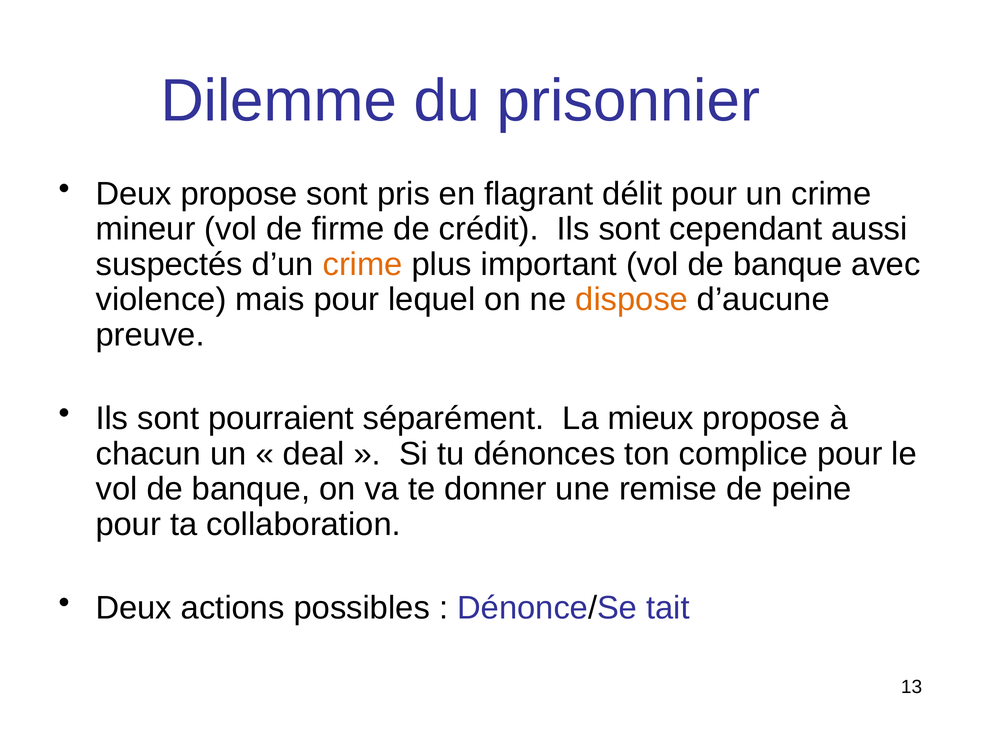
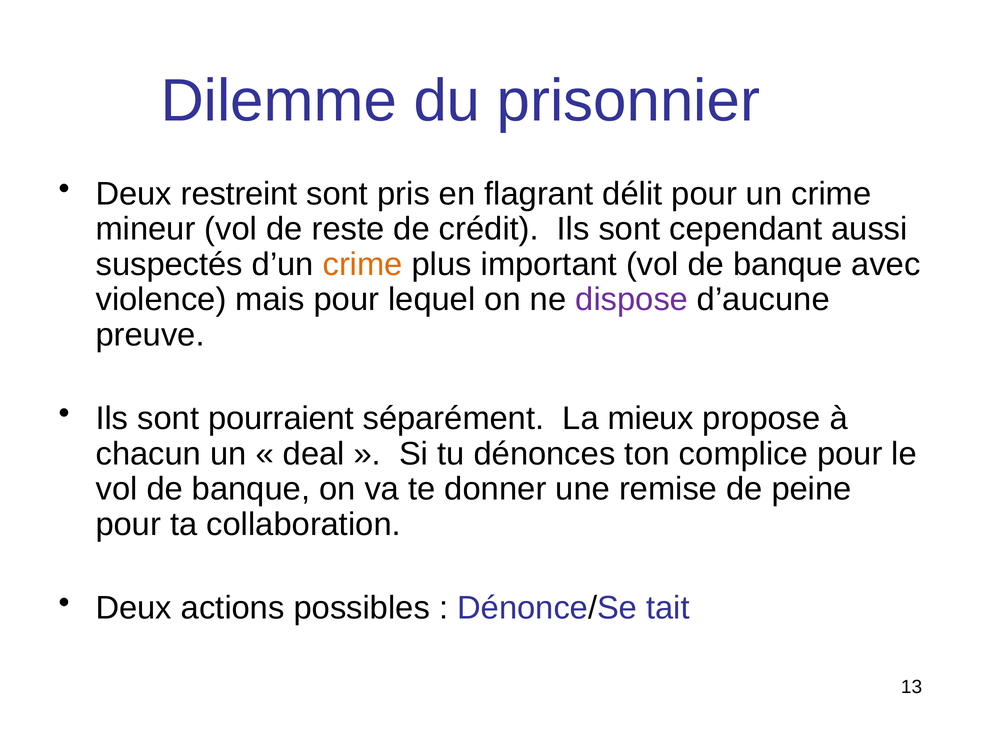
Deux propose: propose -> restreint (239, 194)
firme: firme -> reste (348, 229)
dispose colour: orange -> purple (632, 300)
